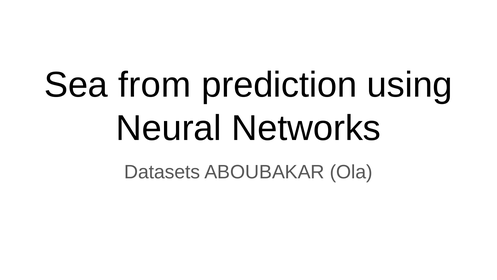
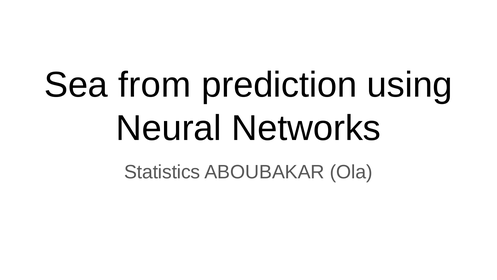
Datasets: Datasets -> Statistics (162, 172)
